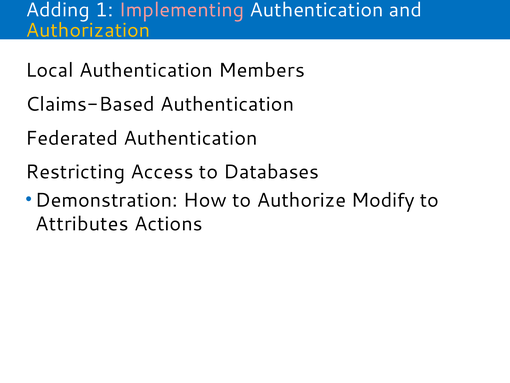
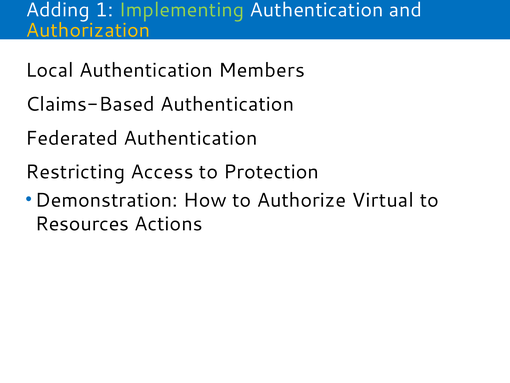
Implementing colour: pink -> light green (182, 10)
Databases: Databases -> Protection (271, 172)
Modify: Modify -> Virtual (383, 200)
Attributes: Attributes -> Resources (82, 224)
